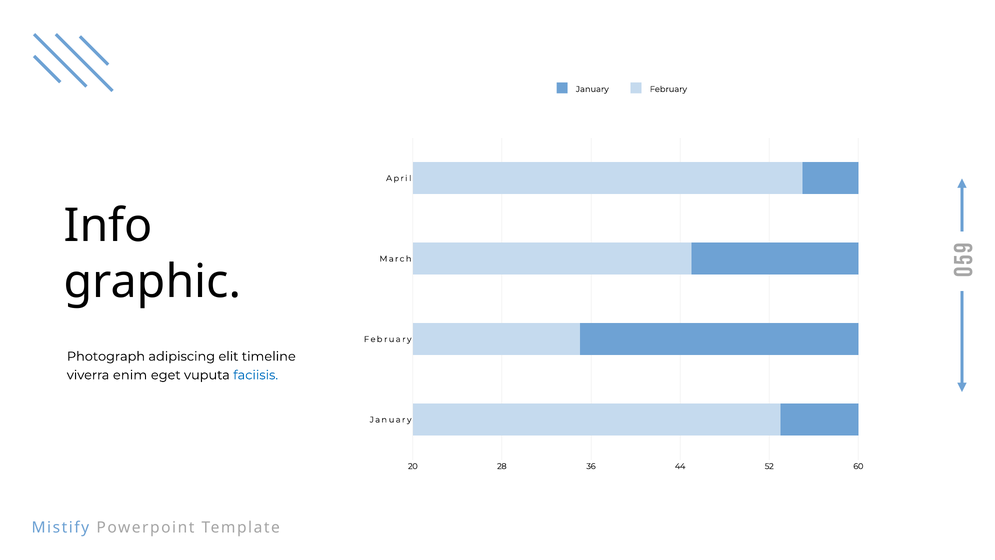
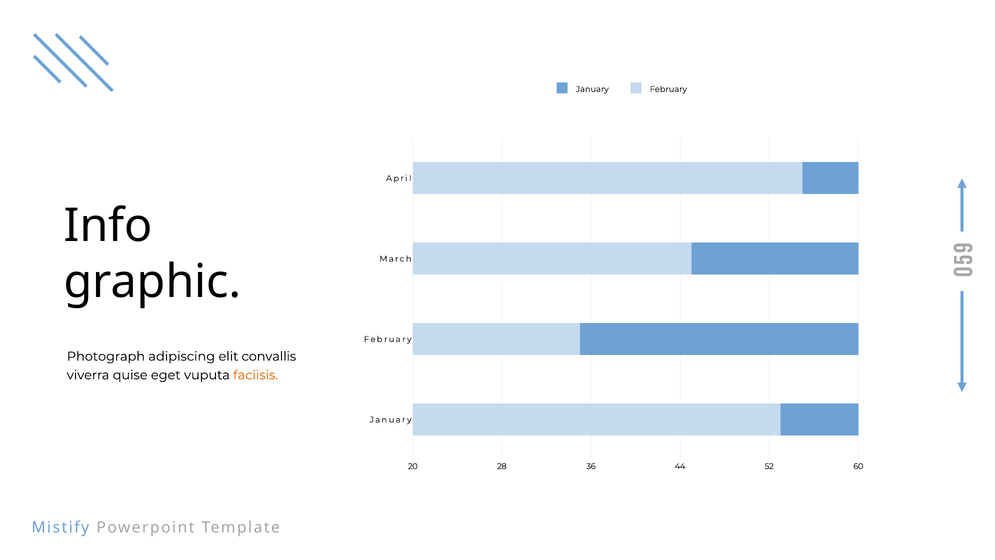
timeline: timeline -> convallis (269, 356)
enim: enim -> quise (130, 375)
faciisis colour: blue -> orange (256, 375)
